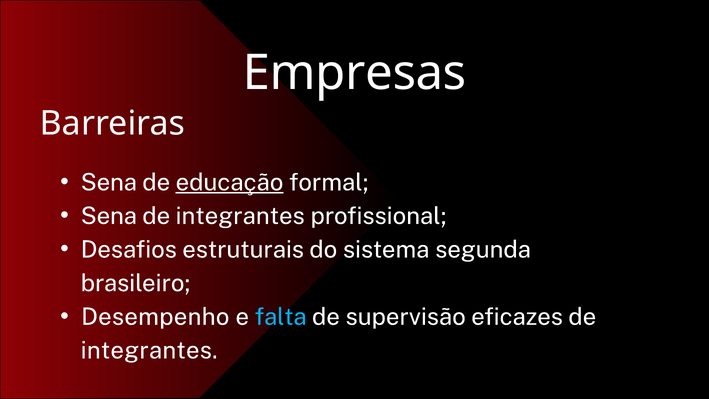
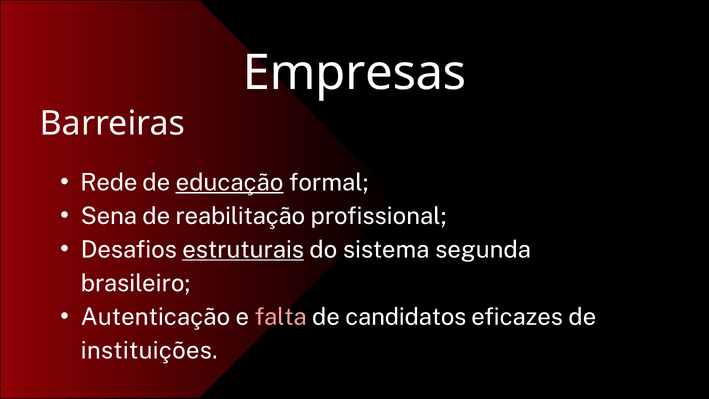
Sena: Sena -> Rede (109, 182)
integrantes: integrantes -> reabilitação (240, 216)
estruturais underline: none -> present (243, 250)
Desempenho: Desempenho -> Autenticação (155, 317)
falta colour: light blue -> pink (281, 317)
supervisão: supervisão -> candidatos (406, 317)
integrantes: integrantes -> instituições (149, 350)
